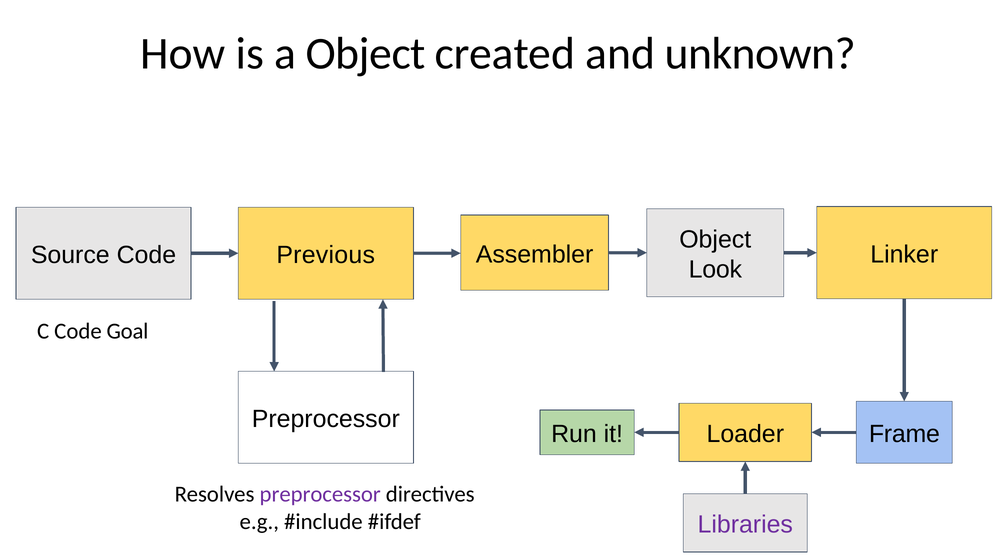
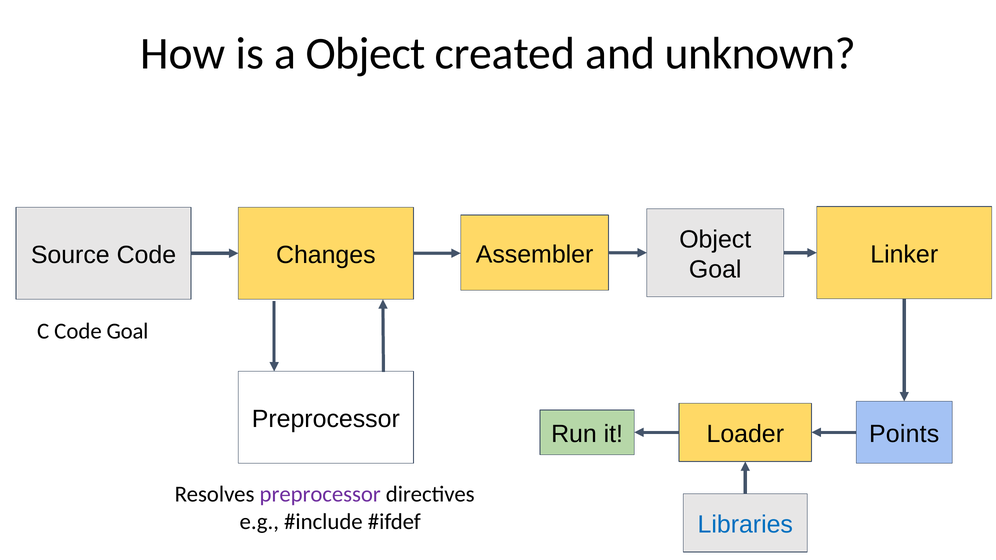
Previous: Previous -> Changes (326, 255)
Look: Look -> Goal (715, 270)
Frame: Frame -> Points (904, 434)
Libraries colour: purple -> blue (745, 525)
